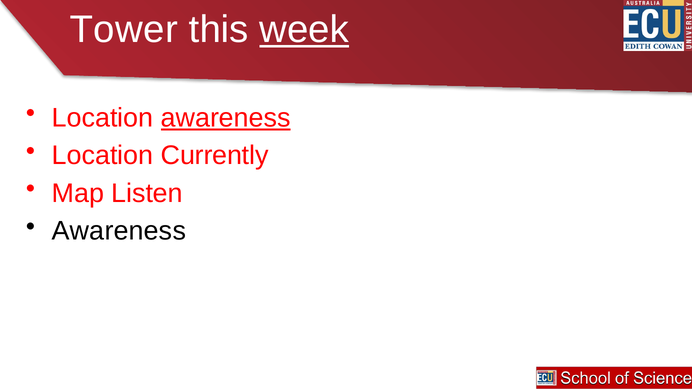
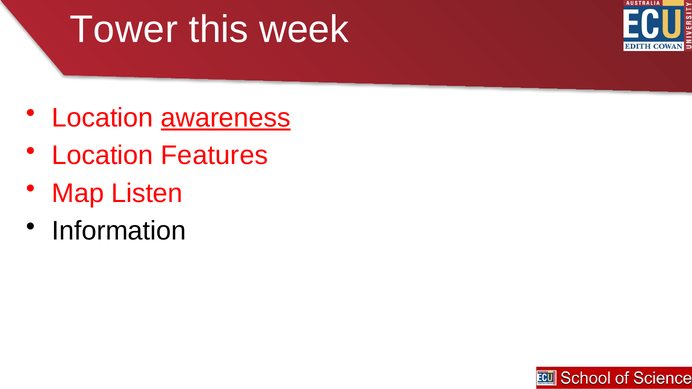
week underline: present -> none (304, 30)
Currently: Currently -> Features (214, 156)
Awareness: Awareness -> Information (119, 231)
